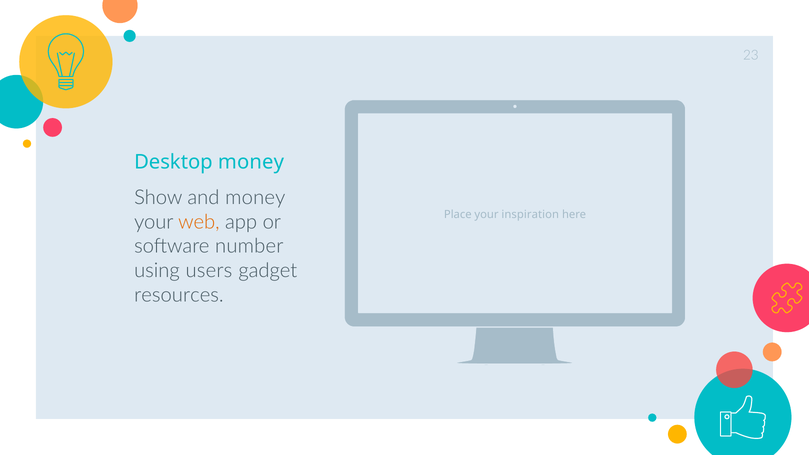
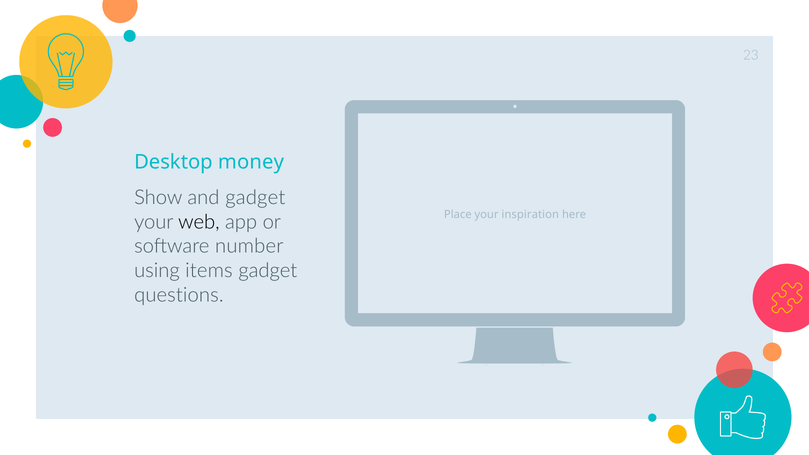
and money: money -> gadget (255, 198)
web colour: orange -> black (199, 222)
users: users -> items (209, 271)
resources: resources -> questions (179, 295)
